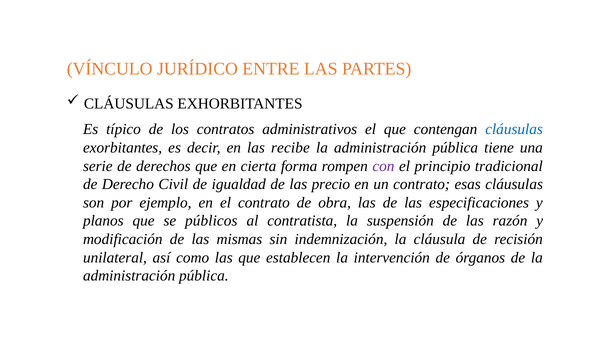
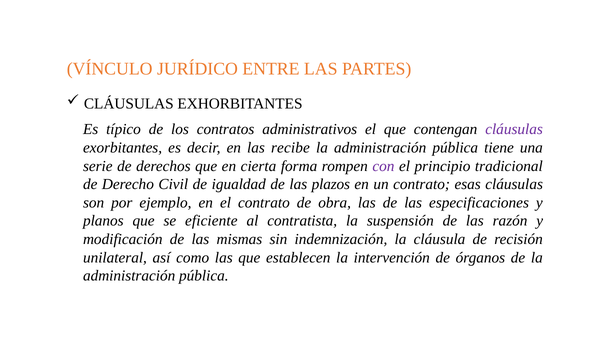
cláusulas colour: blue -> purple (514, 130)
precio: precio -> plazos (331, 184)
públicos: públicos -> eficiente (211, 221)
